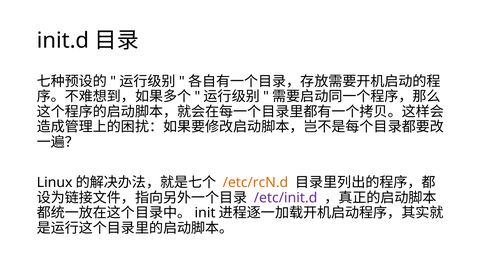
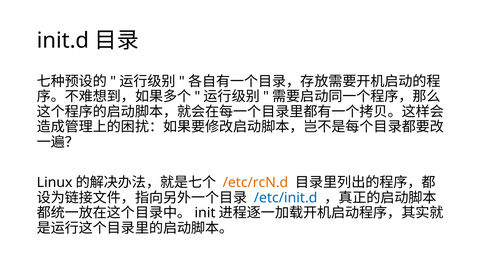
/etc/init.d colour: purple -> blue (286, 198)
